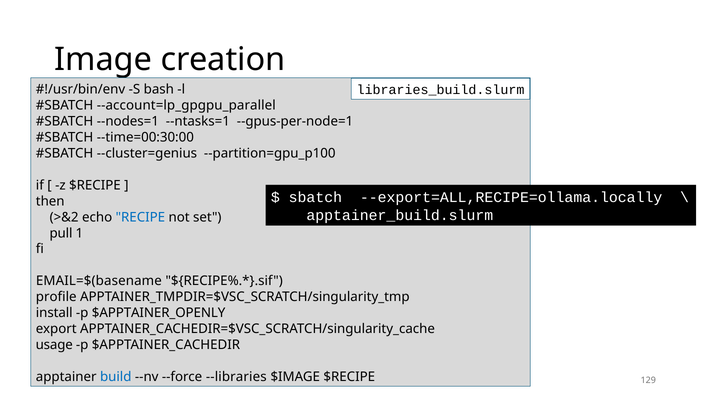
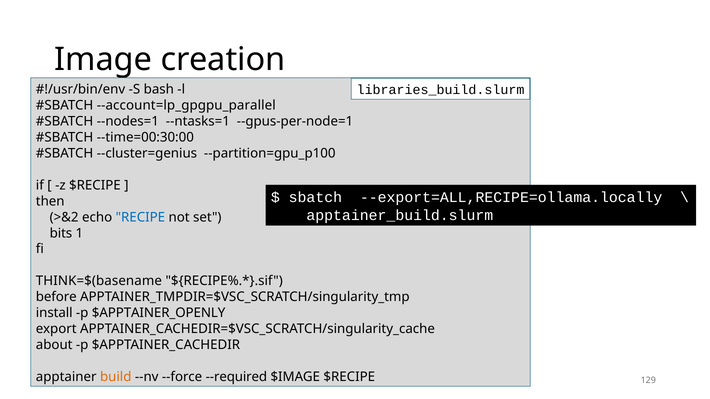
pull: pull -> bits (61, 233)
EMAIL=$(basename: EMAIL=$(basename -> THINK=$(basename (99, 281)
profile: profile -> before (56, 297)
usage: usage -> about (54, 345)
build colour: blue -> orange (116, 377)
--libraries: --libraries -> --required (236, 377)
